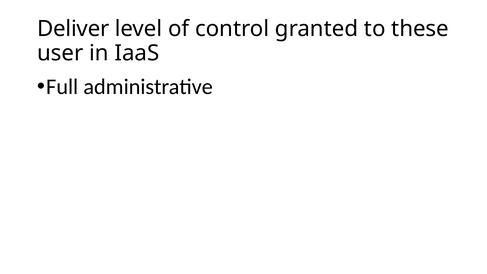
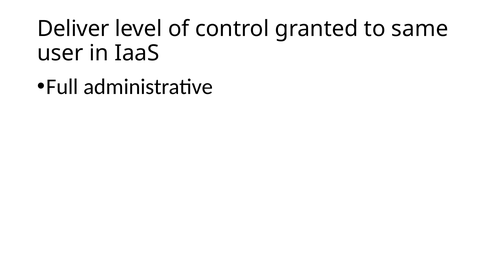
these: these -> same (420, 29)
